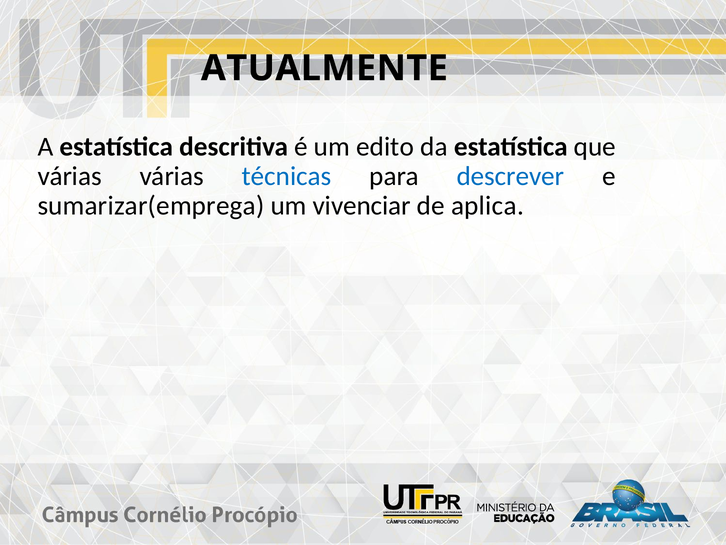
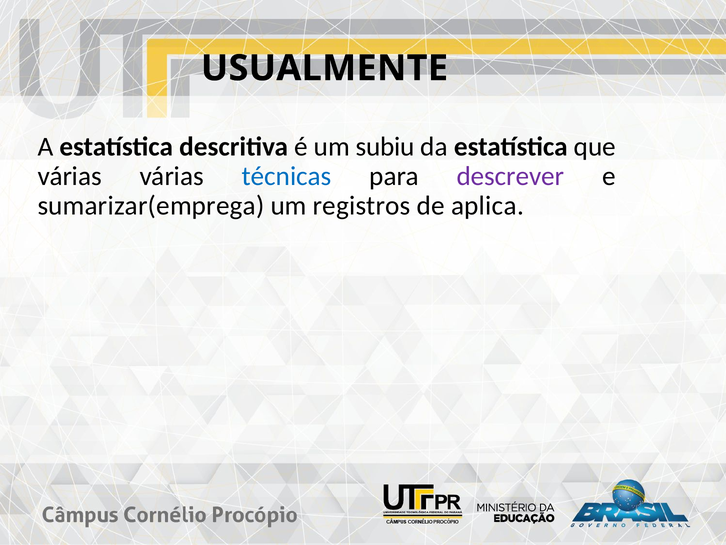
ATUALMENTE: ATUALMENTE -> USUALMENTE (324, 68)
edito: edito -> subiu (385, 147)
descrever colour: blue -> purple (510, 176)
vivenciar: vivenciar -> registros (362, 206)
